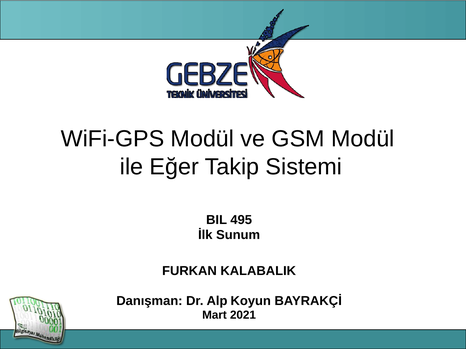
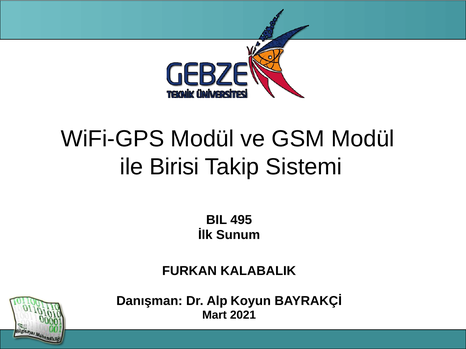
Eğer: Eğer -> Birisi (174, 167)
